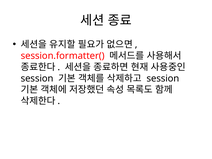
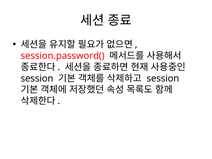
session.formatter(: session.formatter( -> session.password( (63, 56)
